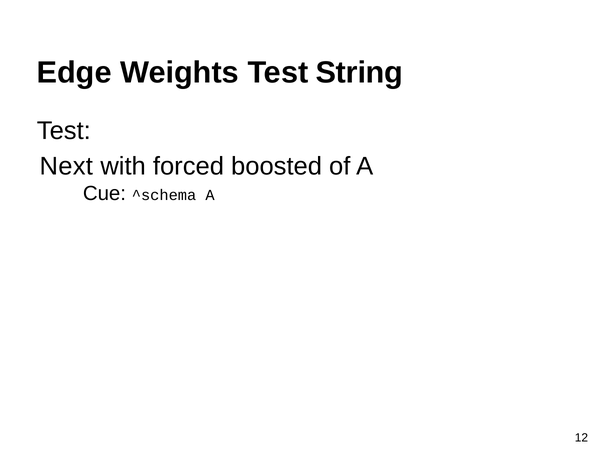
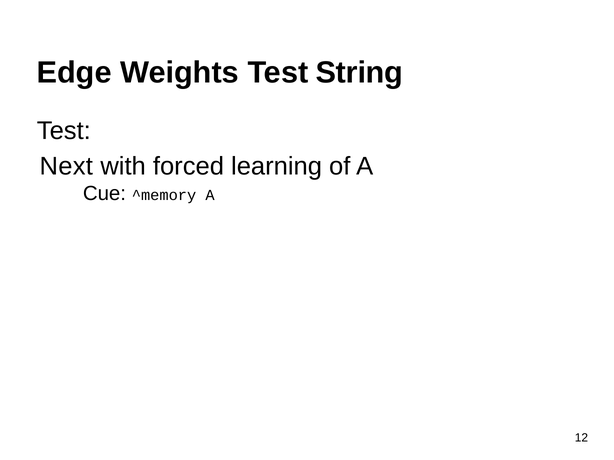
boosted: boosted -> learning (277, 167)
^schema: ^schema -> ^memory (164, 196)
